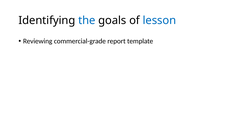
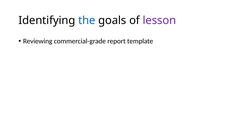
lesson colour: blue -> purple (159, 20)
